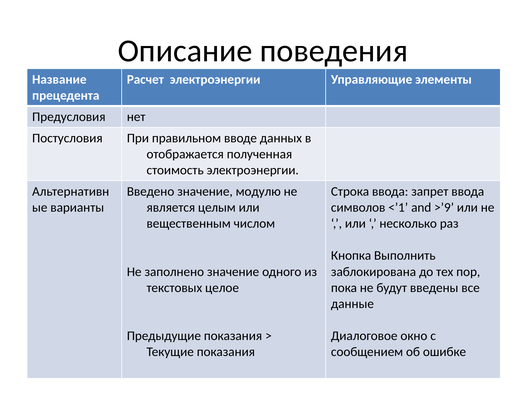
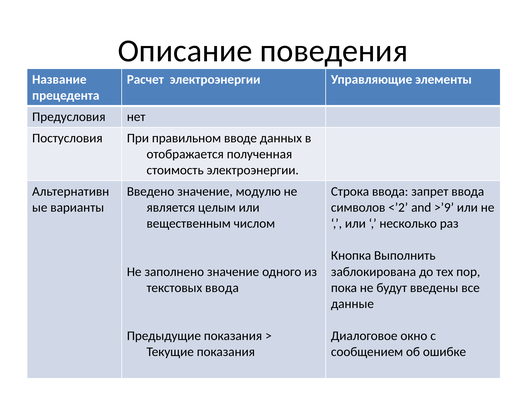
<’1: <’1 -> <’2 (398, 208)
текстовых целое: целое -> ввода (222, 288)
